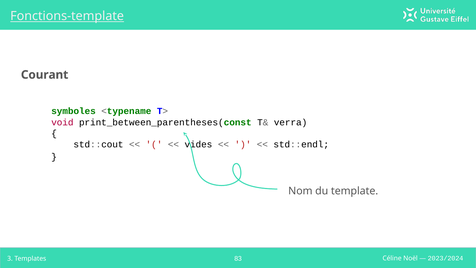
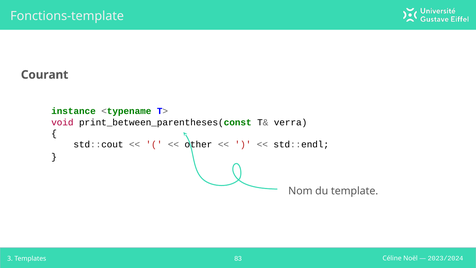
Fonctions-template underline: present -> none (67, 16)
symboles: symboles -> instance (74, 111)
vides: vides -> other (198, 144)
